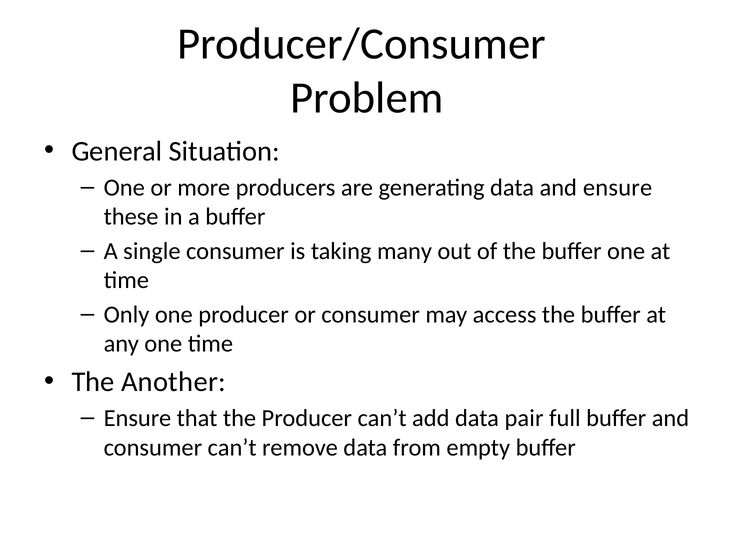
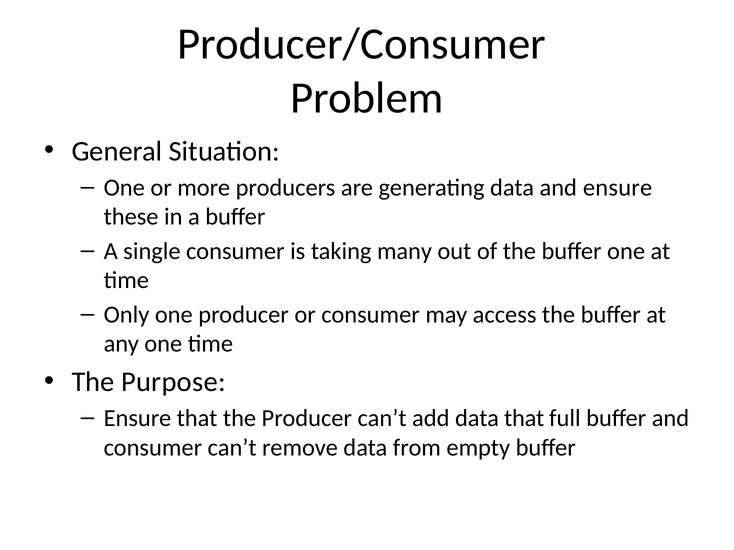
Another: Another -> Purpose (174, 382)
data pair: pair -> that (524, 418)
